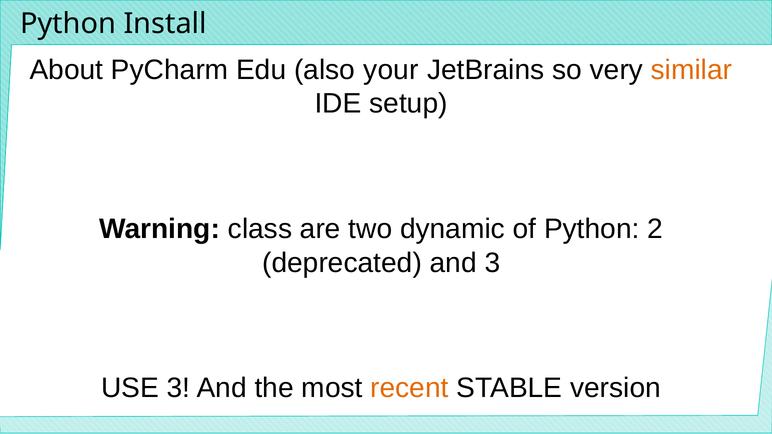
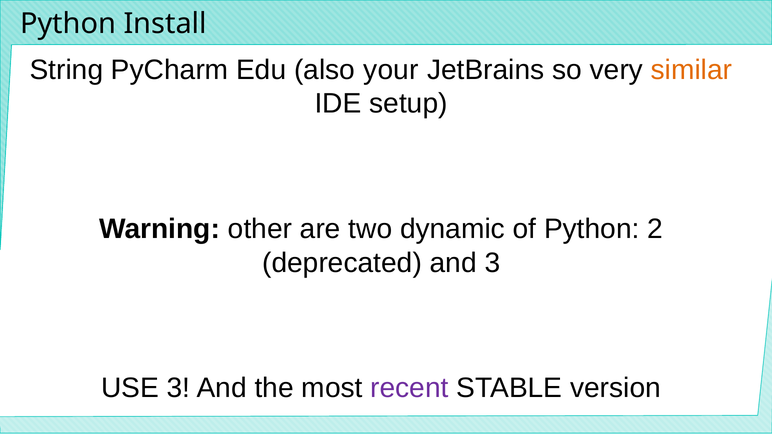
About: About -> String (66, 70)
class: class -> other (260, 229)
recent colour: orange -> purple (409, 388)
